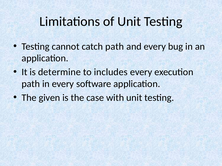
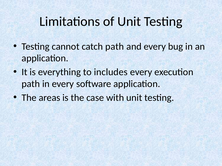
determine: determine -> everything (59, 72)
given: given -> areas (49, 98)
